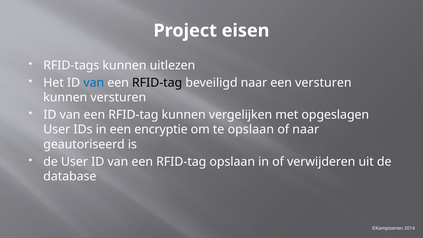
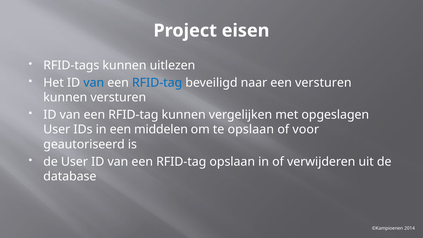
RFID-tag colour: black -> blue (157, 83)
encryptie: encryptie -> middelen (161, 130)
of naar: naar -> voor (306, 130)
